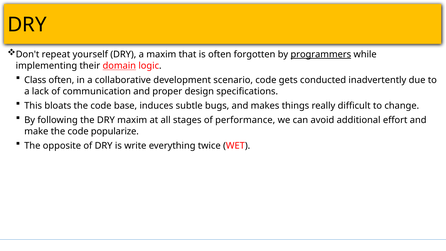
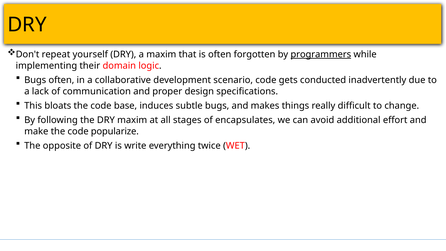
domain underline: present -> none (119, 66)
Class: Class -> Bugs (35, 80)
performance: performance -> encapsulates (245, 120)
